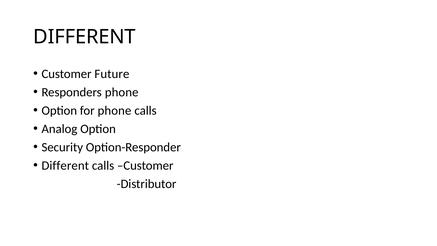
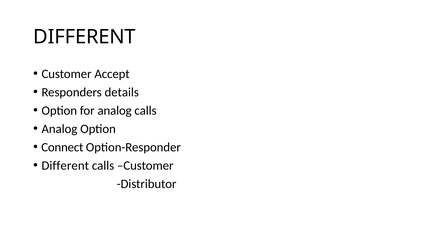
Future: Future -> Accept (112, 74)
Responders phone: phone -> details (122, 92)
for phone: phone -> analog (115, 111)
Security: Security -> Connect (62, 147)
